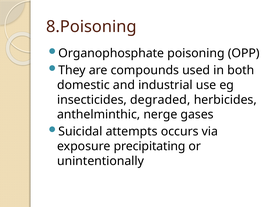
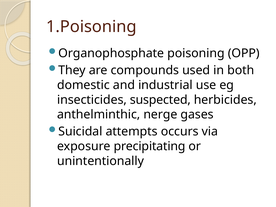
8.Poisoning: 8.Poisoning -> 1.Poisoning (91, 27)
degraded: degraded -> suspected (160, 100)
